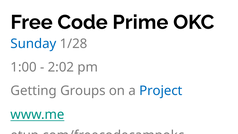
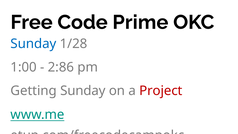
2:02: 2:02 -> 2:86 (61, 67)
Getting Groups: Groups -> Sunday (83, 91)
Project colour: blue -> red (161, 91)
